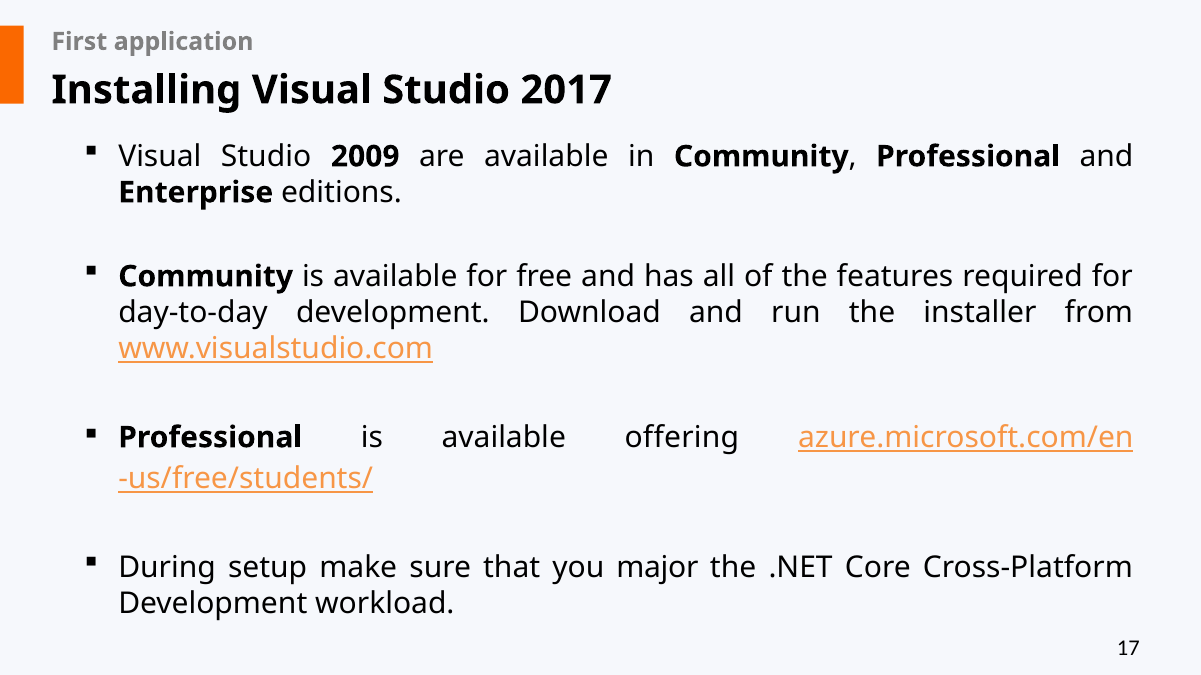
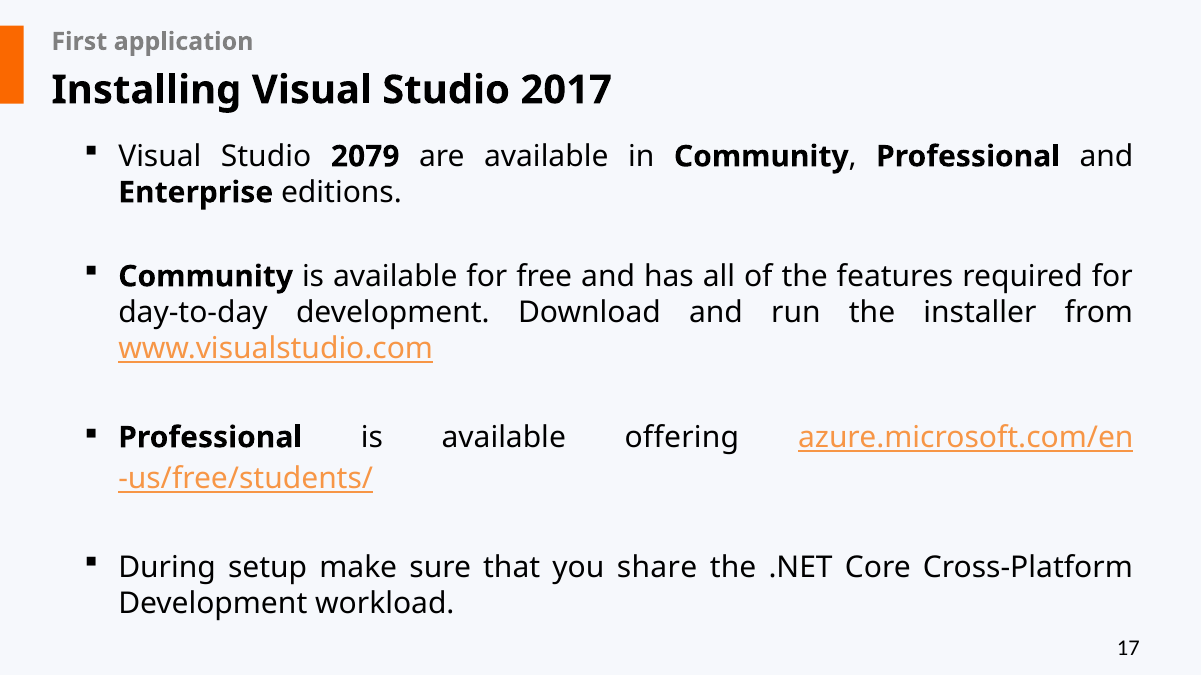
2009: 2009 -> 2079 (365, 157)
major: major -> share (657, 568)
